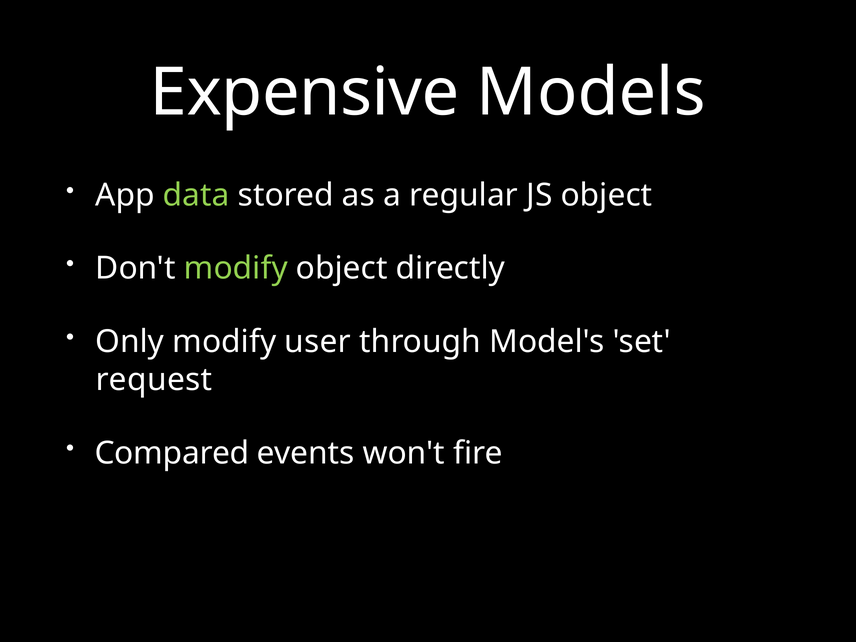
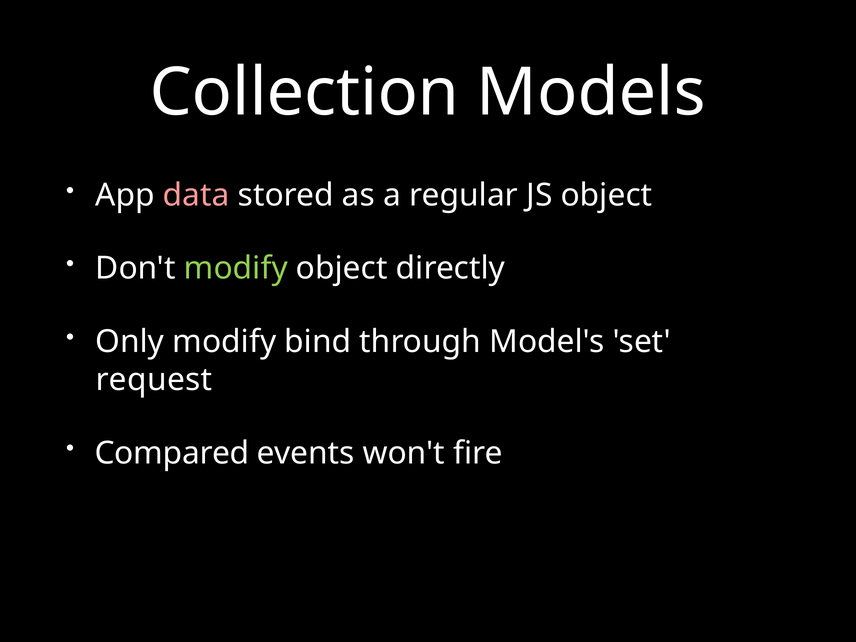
Expensive: Expensive -> Collection (305, 92)
data colour: light green -> pink (196, 195)
user: user -> bind (318, 342)
